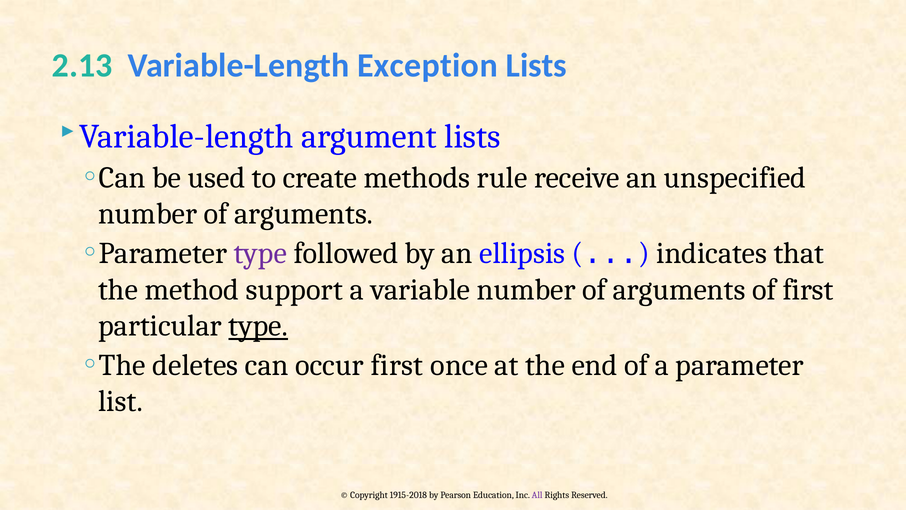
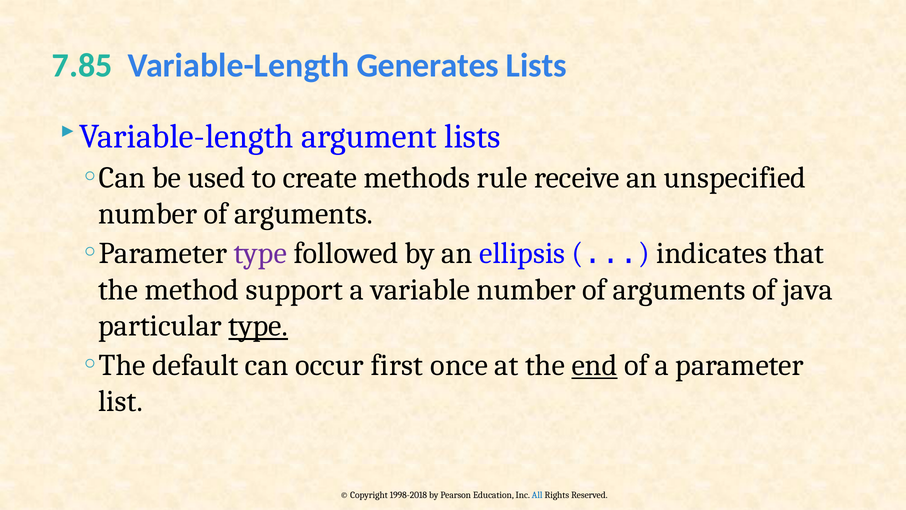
2.13: 2.13 -> 7.85 (82, 65)
Exception: Exception -> Generates (428, 65)
of first: first -> java (808, 289)
deletes: deletes -> default (195, 365)
end underline: none -> present (594, 365)
1915-2018: 1915-2018 -> 1998-2018 (408, 495)
All colour: purple -> blue (537, 495)
